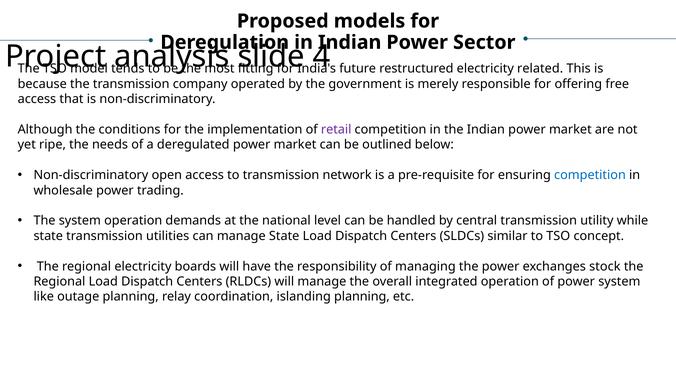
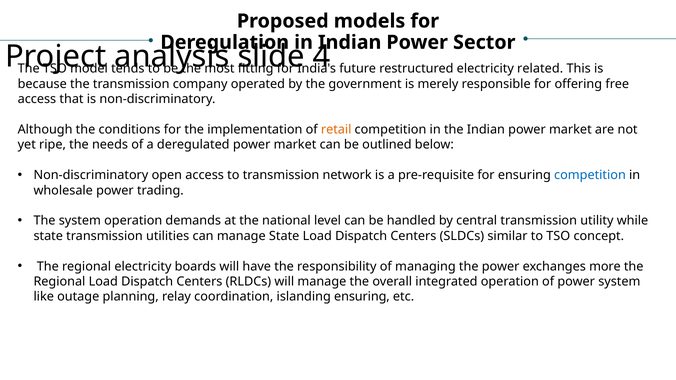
retail colour: purple -> orange (336, 130)
stock: stock -> more (605, 267)
islanding planning: planning -> ensuring (362, 297)
